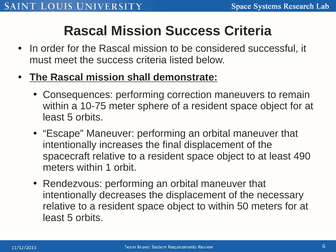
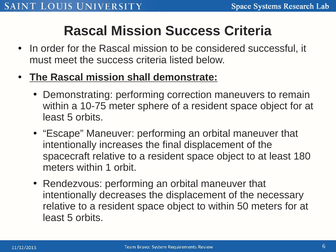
Consequences: Consequences -> Demonstrating (78, 95)
490: 490 -> 180 (302, 156)
